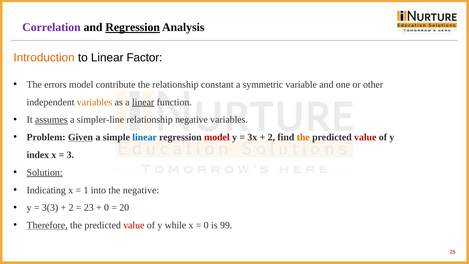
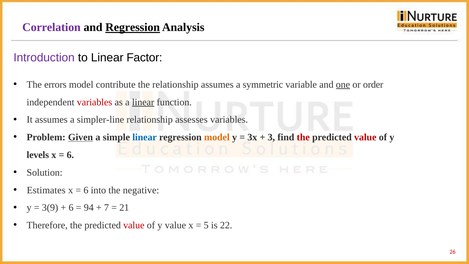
Introduction colour: orange -> purple (44, 58)
relationship constant: constant -> assumes (217, 84)
one underline: none -> present (343, 84)
other: other -> order (373, 84)
variables colour: orange -> red (95, 102)
assumes underline: present -> none (51, 120)
relationship negative: negative -> assesses (191, 120)
model colour: red -> orange (217, 137)
2: 2 -> 3 (271, 137)
the colour: orange -> red (303, 137)
index: index -> levels (38, 155)
3: 3 -> 6 (70, 155)
Solution underline: present -> none (45, 172)
Indicating: Indicating -> Estimates (46, 190)
1: 1 -> 6 (86, 190)
3(3: 3(3 -> 3(9 (50, 208)
2: 2 -> 6 (71, 208)
23: 23 -> 94 (89, 208)
0: 0 -> 7 (106, 208)
20: 20 -> 21 (124, 208)
Therefore underline: present -> none (47, 225)
y while: while -> value (175, 225)
0: 0 -> 5 (206, 225)
99: 99 -> 22 (226, 225)
